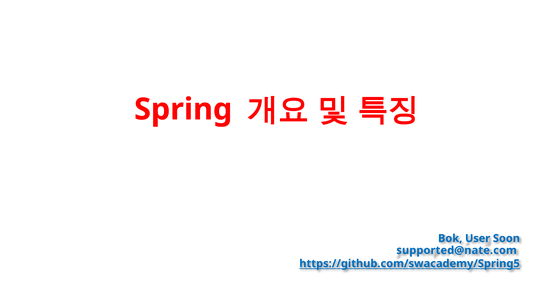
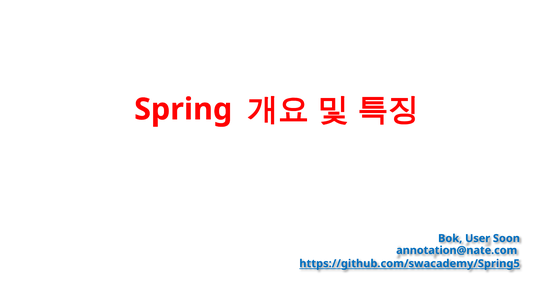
supported@nate.com: supported@nate.com -> annotation@nate.com (457, 250)
